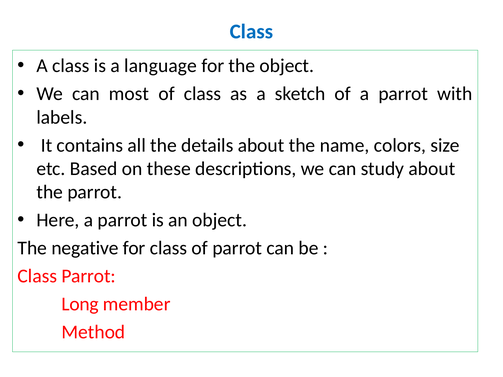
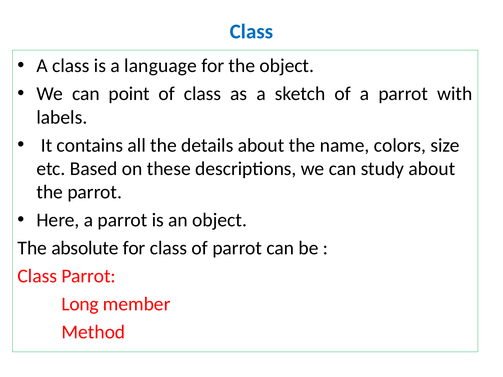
most: most -> point (129, 94)
negative: negative -> absolute (85, 248)
